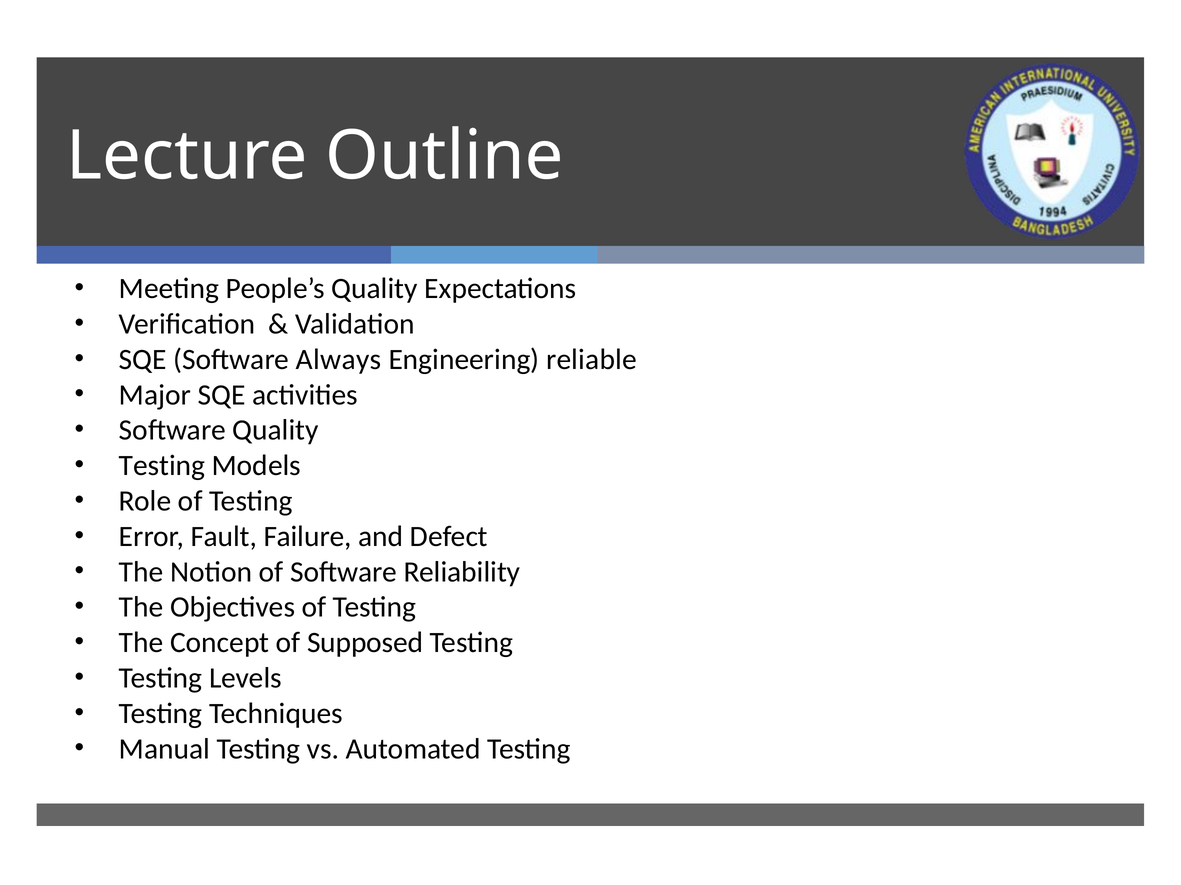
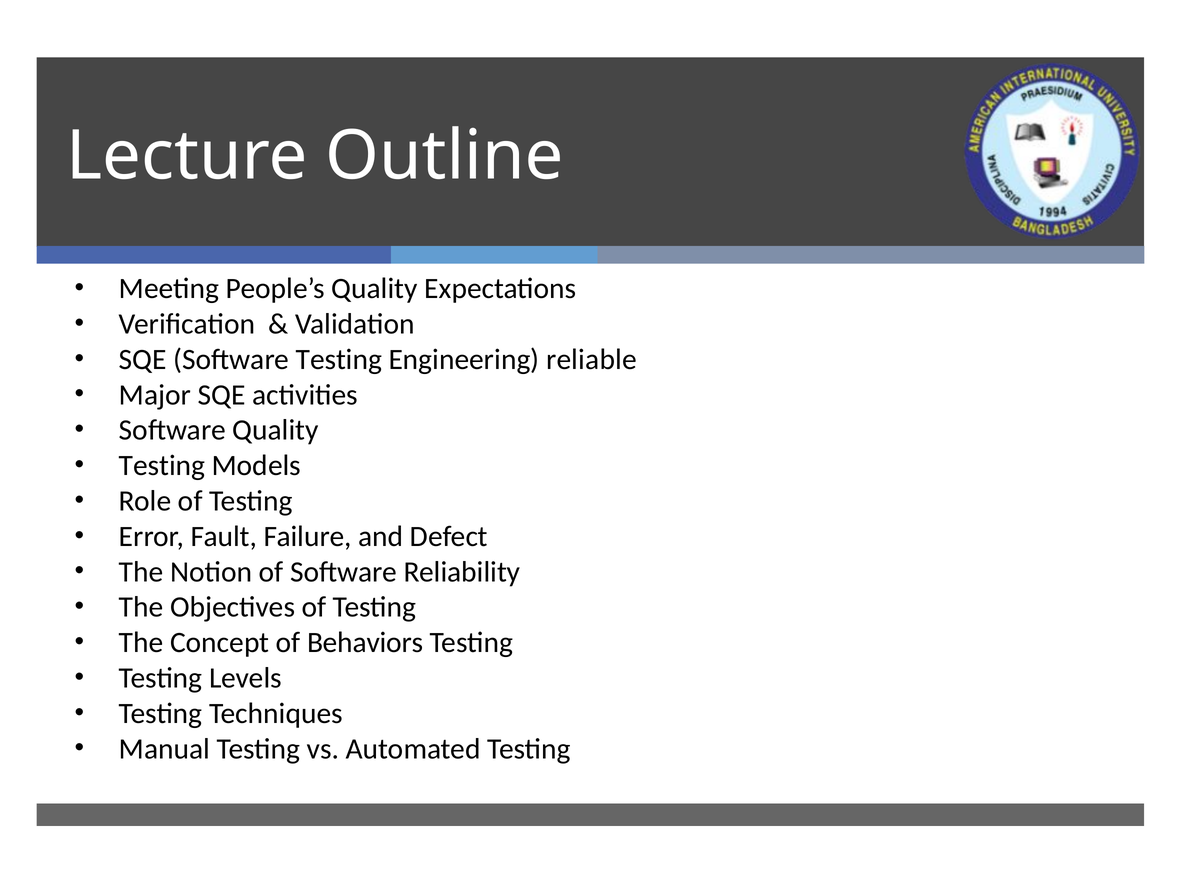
Software Always: Always -> Testing (339, 360)
Supposed: Supposed -> Behaviors (365, 643)
